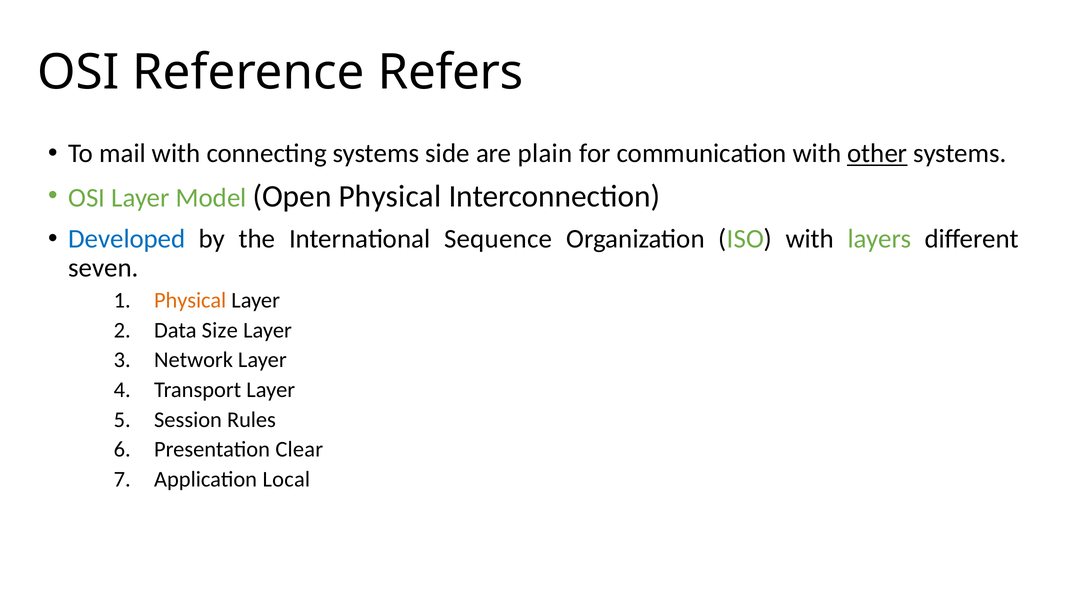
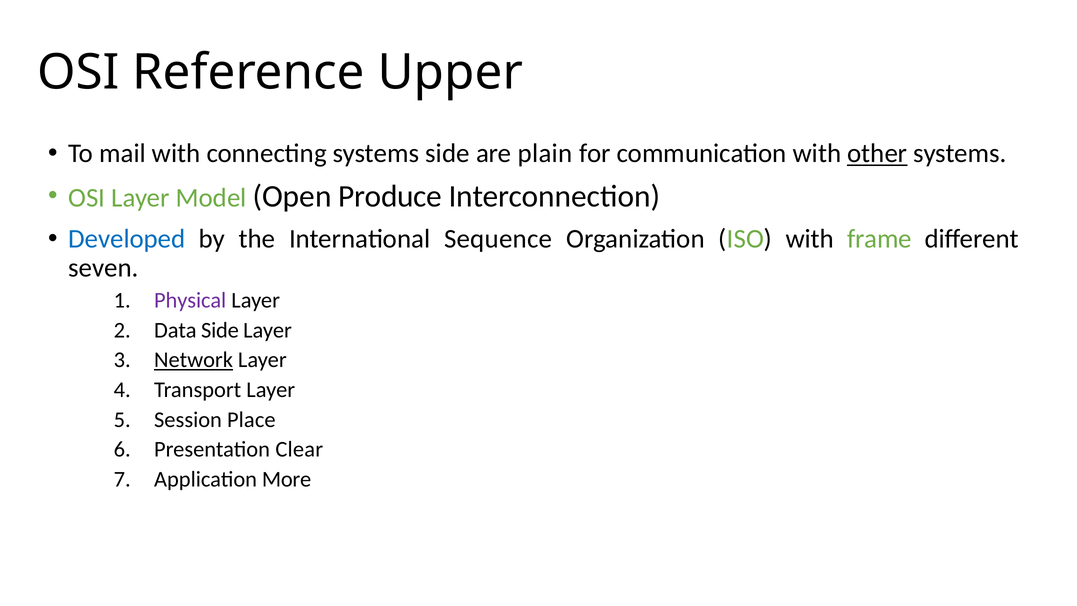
Refers: Refers -> Upper (450, 72)
Open Physical: Physical -> Produce (390, 196)
layers: layers -> frame (880, 239)
Physical colour: orange -> purple (190, 300)
Data Size: Size -> Side (220, 330)
Network underline: none -> present (194, 360)
Rules: Rules -> Place (251, 420)
Local: Local -> More (287, 479)
